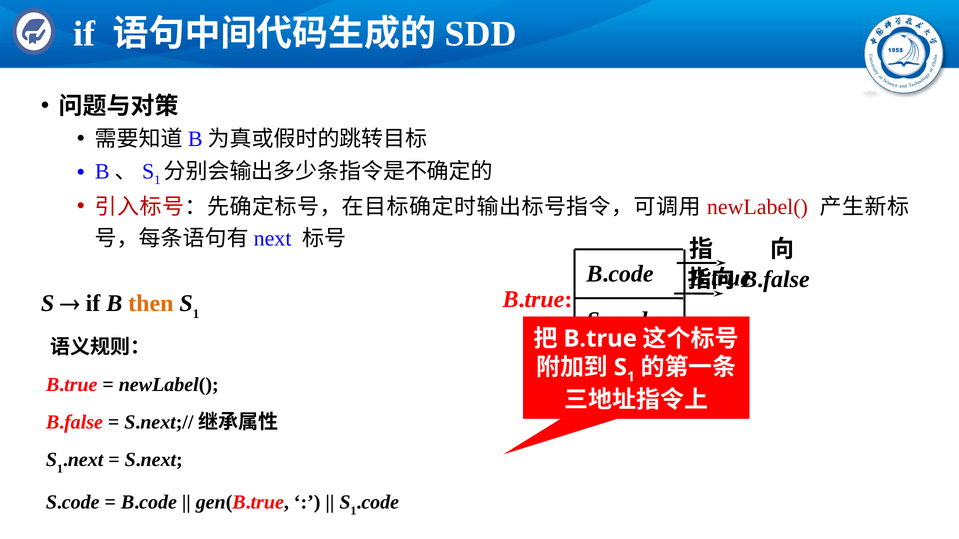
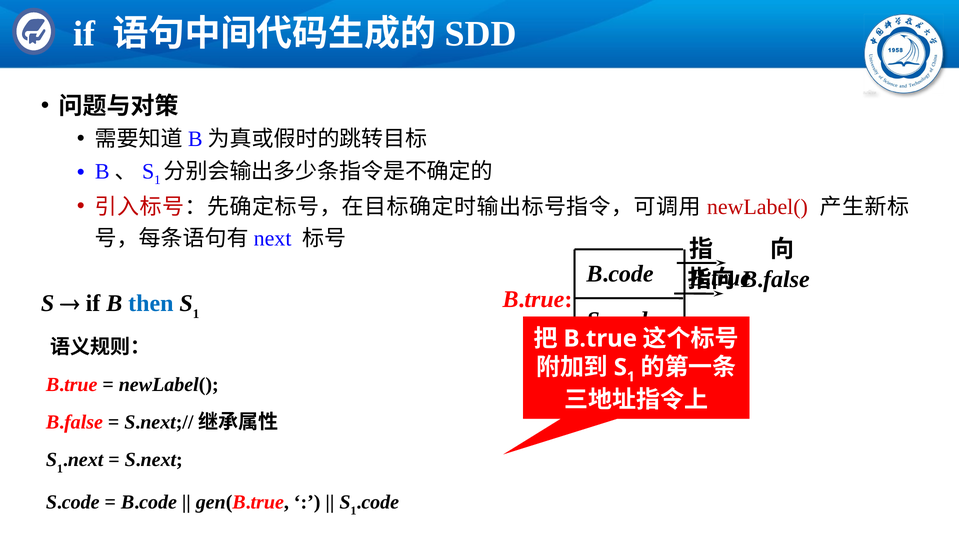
then colour: orange -> blue (151, 304)
